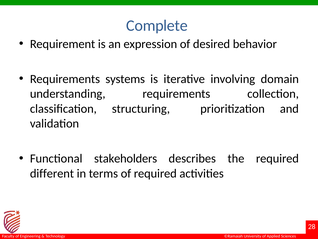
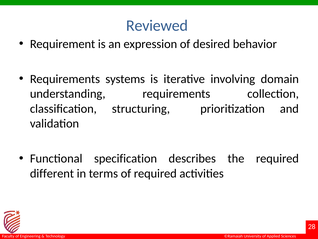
Complete: Complete -> Reviewed (157, 26)
stakeholders: stakeholders -> specification (126, 158)
